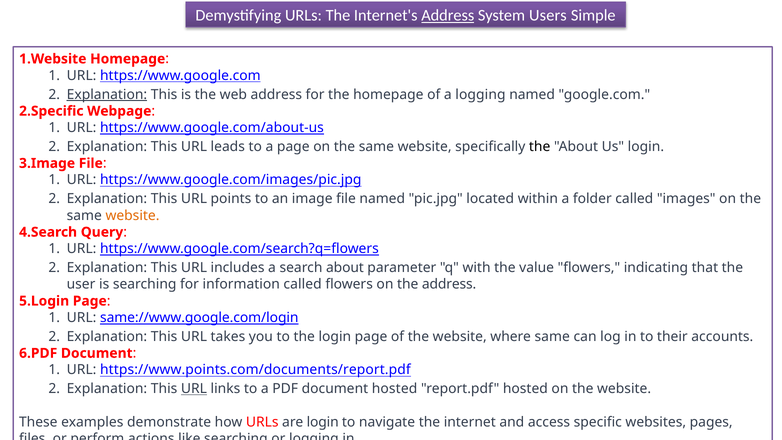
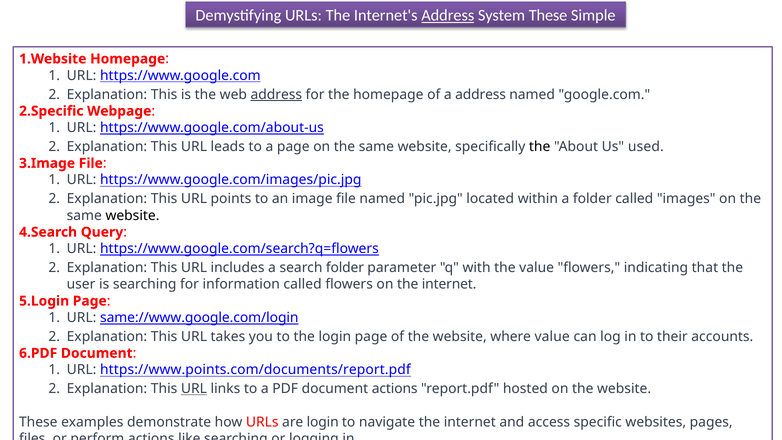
System Users: Users -> These (548, 15)
Explanation underline: present -> none (107, 94)
address underline: none -> present (276, 94)
a logging: logging -> address (481, 94)
Us login: login -> used (646, 147)
website colour: orange -> black (133, 215)
search about: about -> folder (345, 268)
on the address: address -> internet (449, 284)
where same: same -> value (552, 336)
document hosted: hosted -> actions (395, 389)
